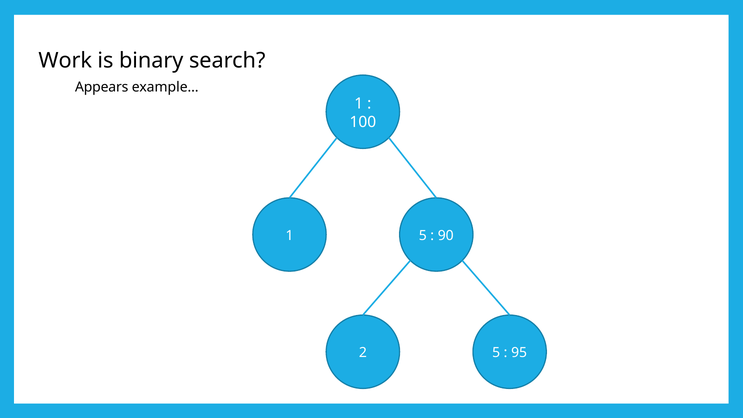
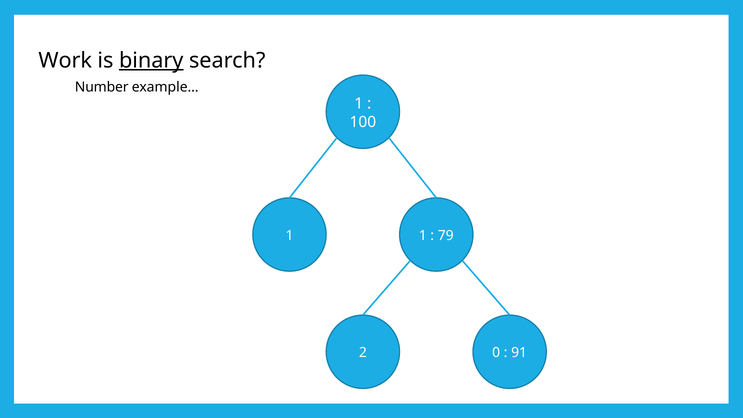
binary underline: none -> present (151, 60)
Appears: Appears -> Number (102, 87)
1 5: 5 -> 1 (423, 235)
90: 90 -> 79 (446, 235)
2 5: 5 -> 0 (496, 353)
95: 95 -> 91 (519, 353)
